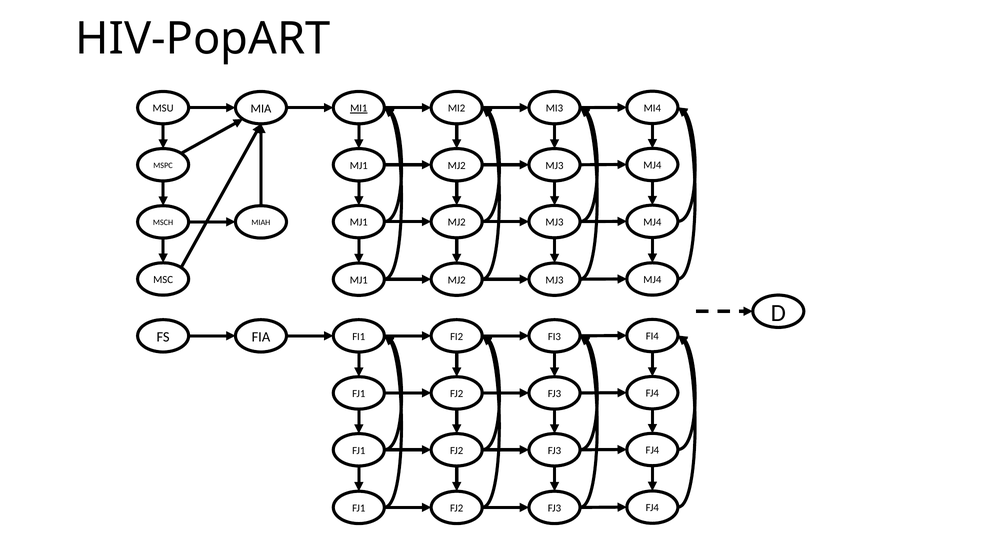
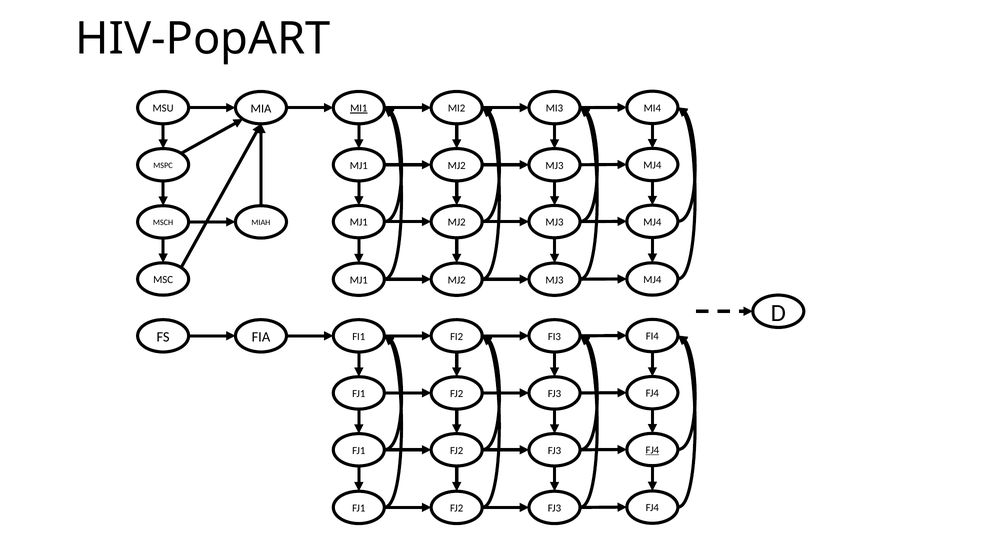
FJ4 underline: none -> present (652, 450)
